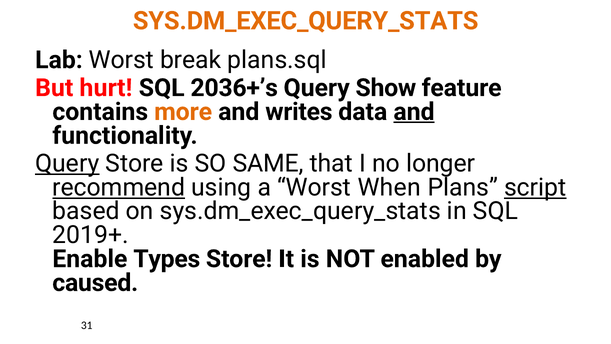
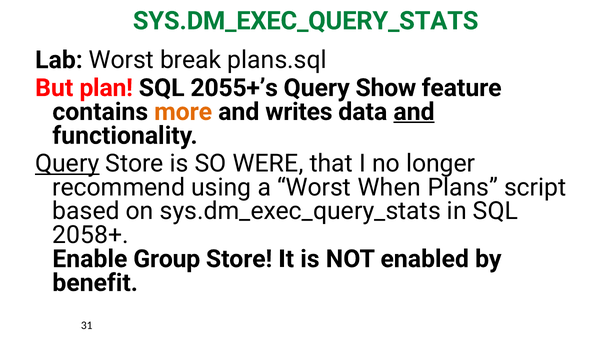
SYS.DM_EXEC_QUERY_STATS colour: orange -> green (306, 21)
hurt: hurt -> plan (106, 88)
2036+’s: 2036+’s -> 2055+’s (234, 88)
SAME: SAME -> WERE (268, 163)
recommend underline: present -> none (119, 187)
script underline: present -> none (535, 187)
2019+: 2019+ -> 2058+ (91, 235)
Types: Types -> Group (167, 259)
caused: caused -> benefit (95, 283)
